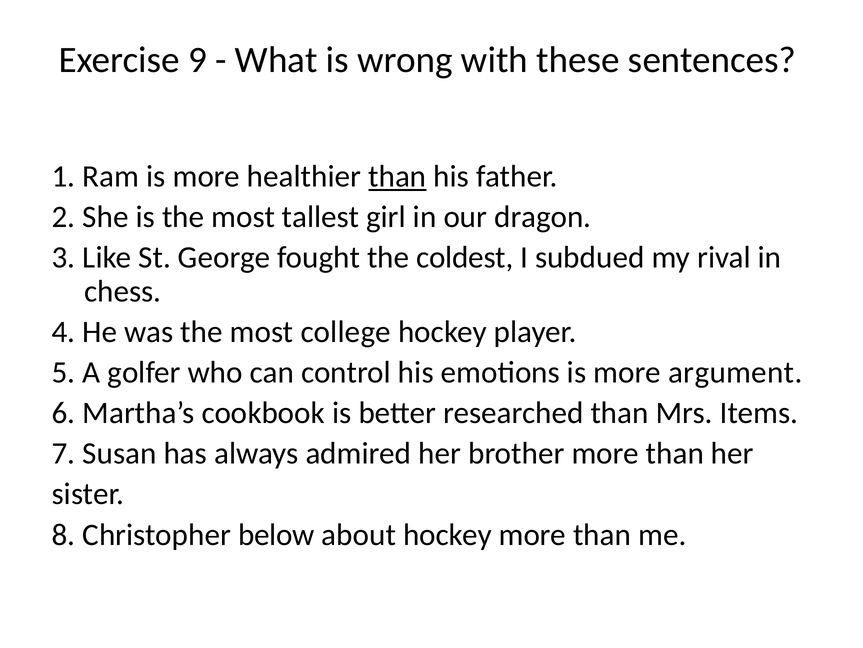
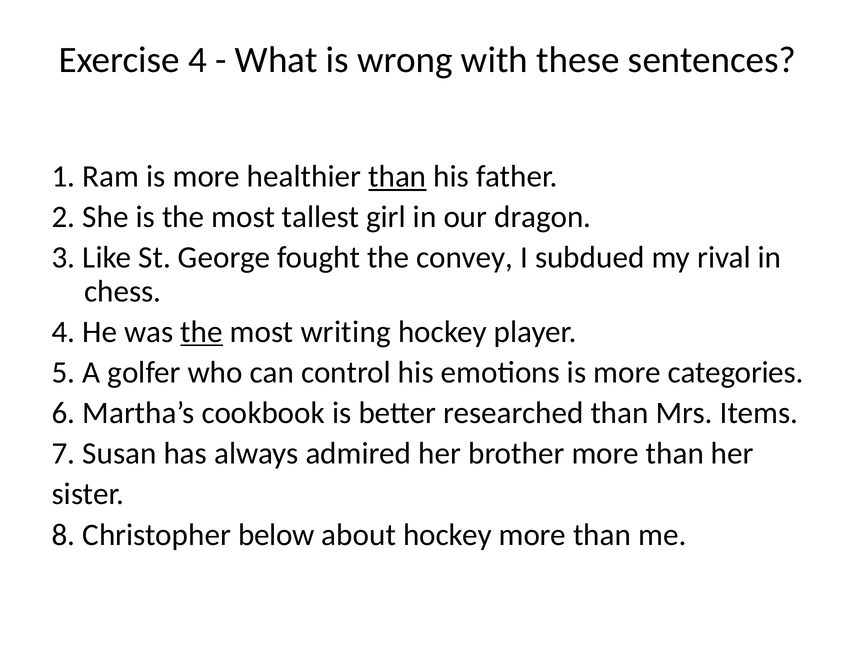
Exercise 9: 9 -> 4 (198, 60)
coldest: coldest -> convey (465, 257)
the underline: none -> present (202, 331)
college: college -> writing (346, 331)
argument: argument -> categories (736, 372)
